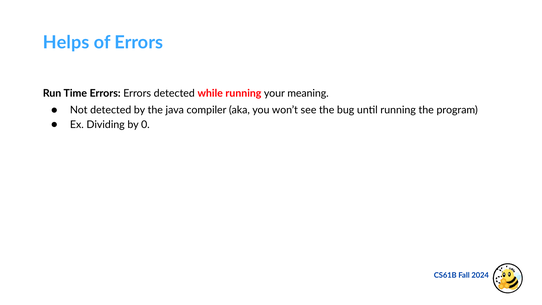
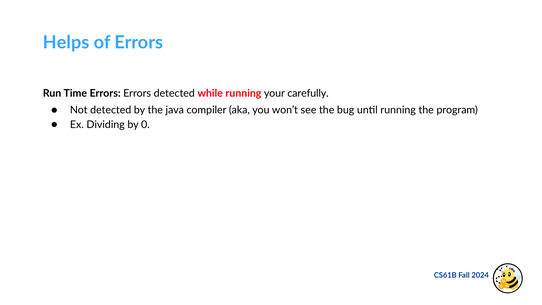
meaning: meaning -> carefully (308, 93)
